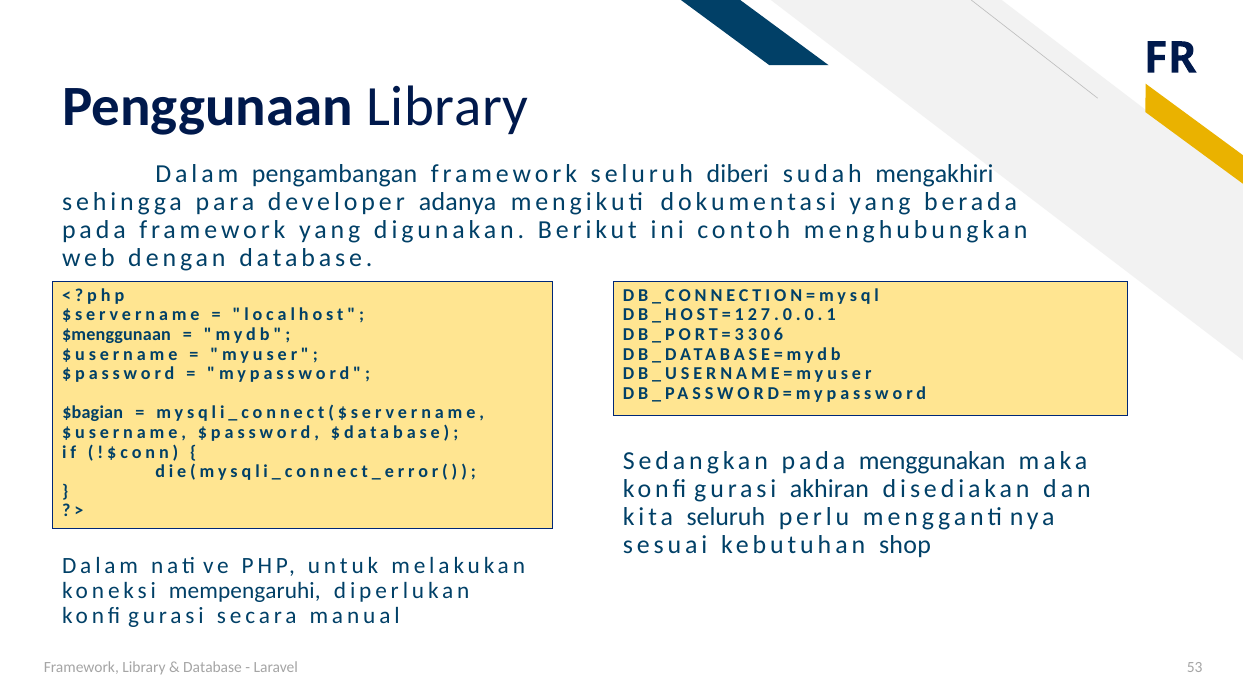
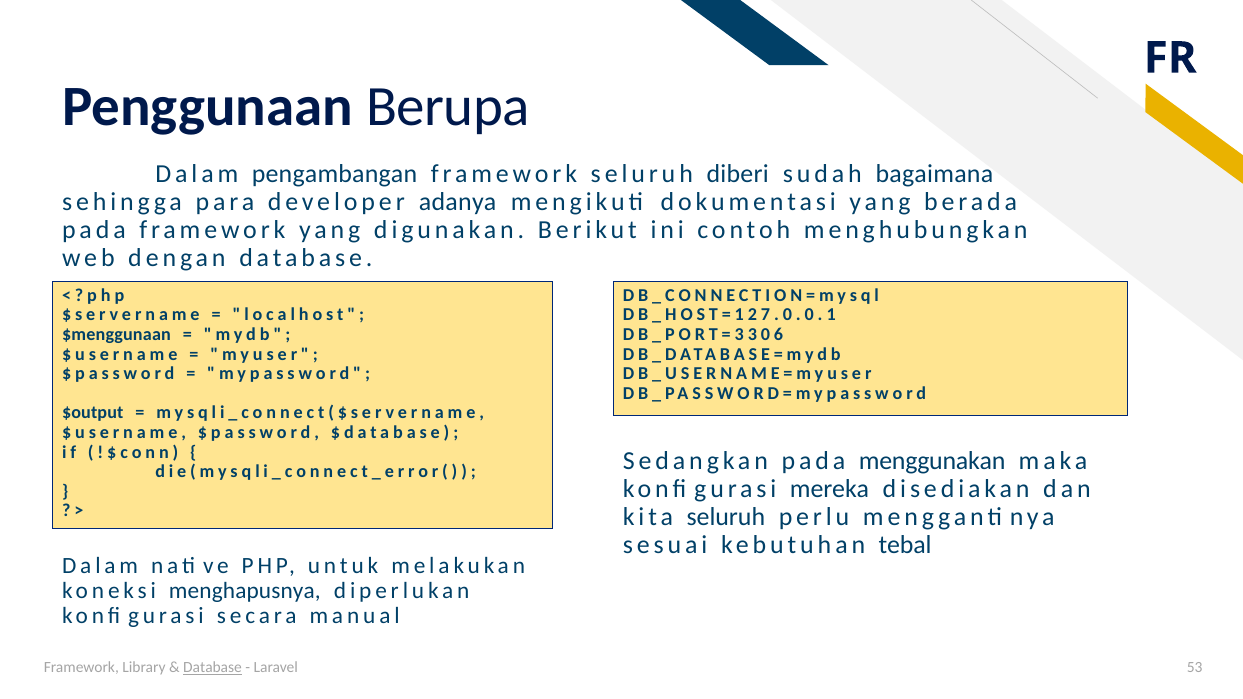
Penggunaan Library: Library -> Berupa (448, 107)
mengakhiri: mengakhiri -> bagaimana (934, 174)
$bagian: $bagian -> $output (93, 413)
akhiran: akhiran -> mereka (830, 489)
shop: shop -> tebal (905, 545)
mempengaruhi: mempengaruhi -> menghapusnya (245, 591)
Database underline: none -> present (213, 668)
